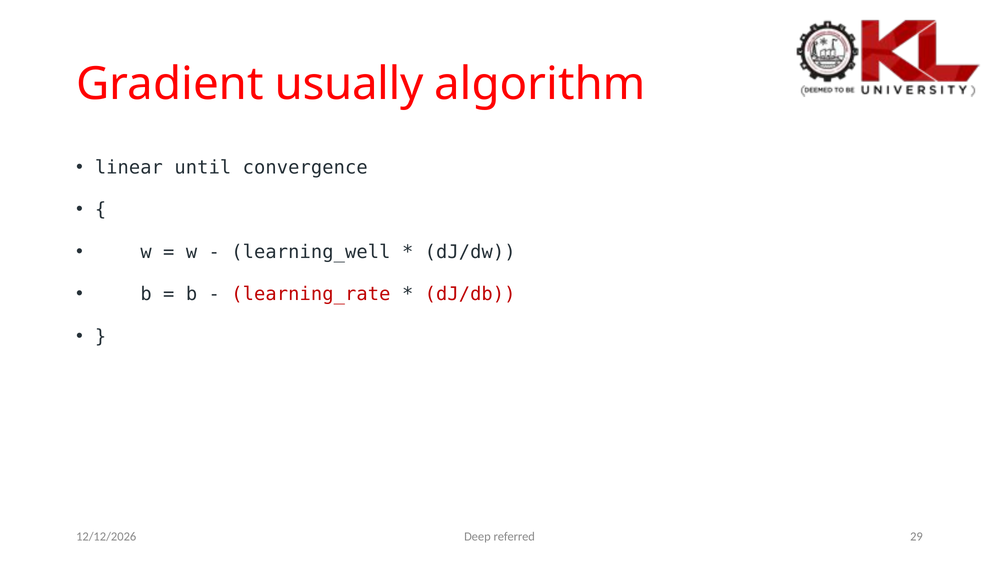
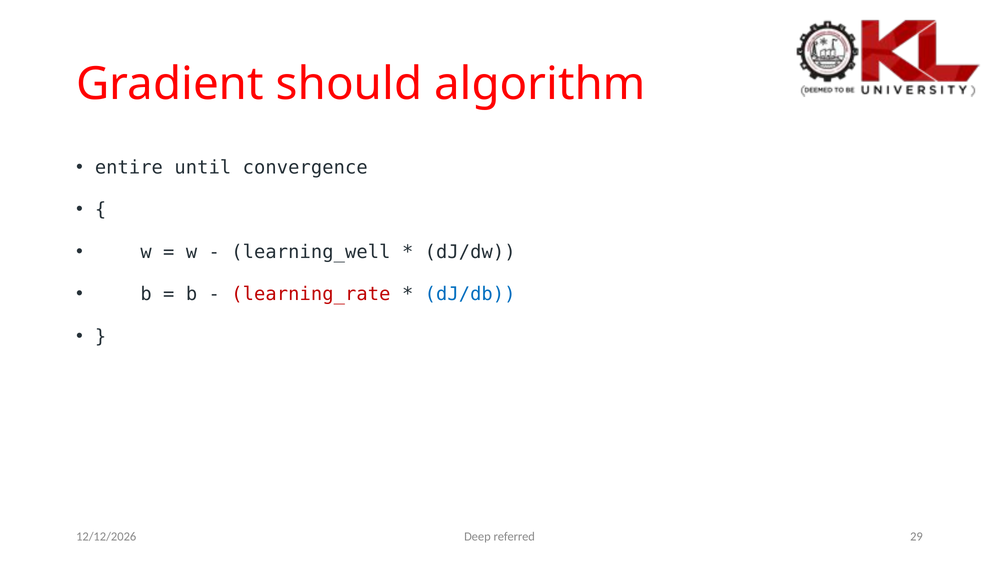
usually: usually -> should (349, 84)
linear: linear -> entire (129, 167)
dJ/db colour: red -> blue (470, 294)
